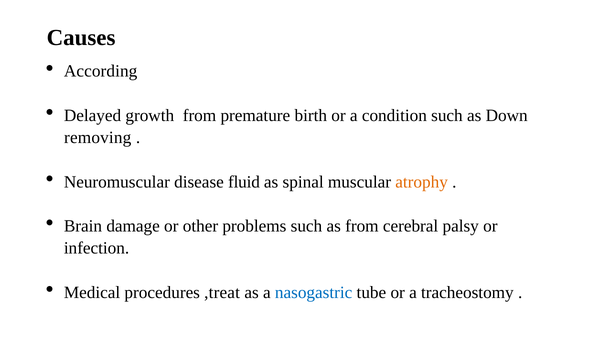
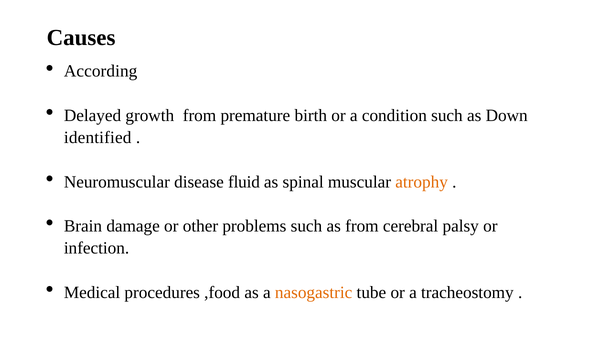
removing: removing -> identified (98, 138)
,treat: ,treat -> ,food (222, 293)
nasogastric colour: blue -> orange (314, 293)
